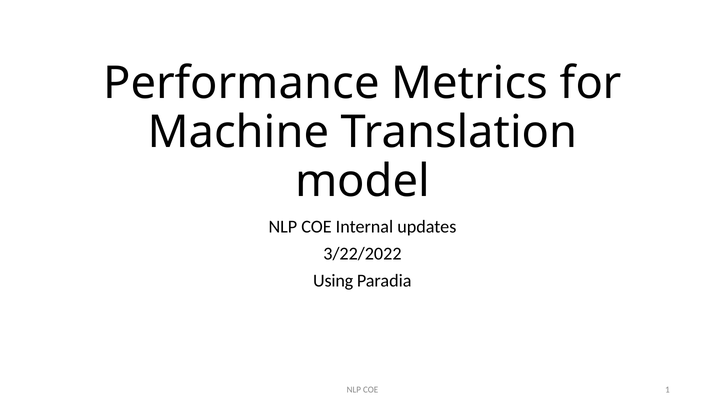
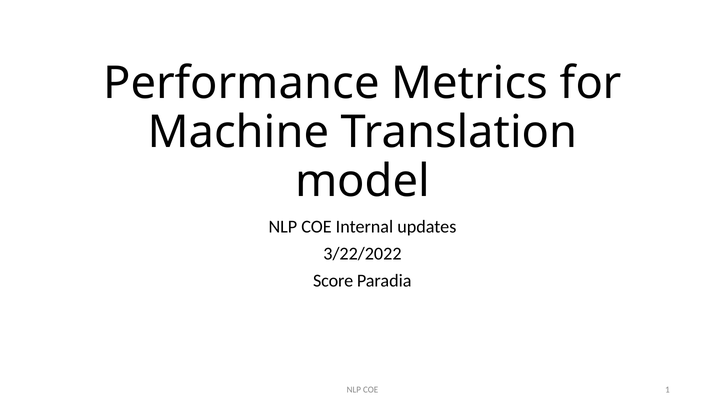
Using: Using -> Score (333, 281)
